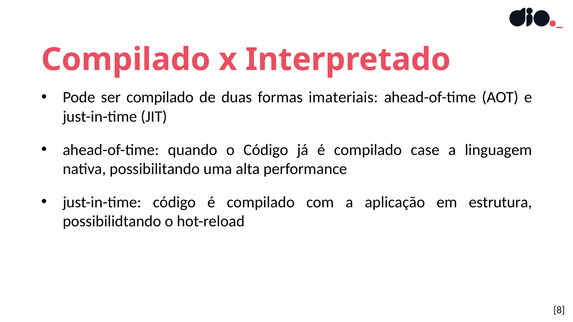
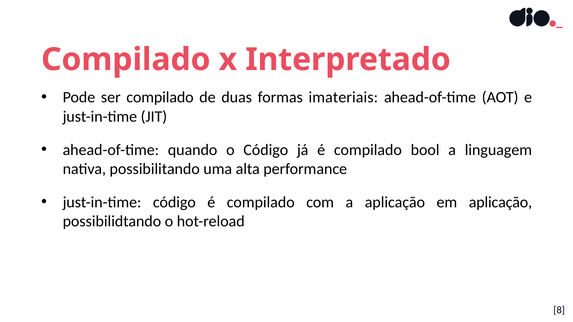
case: case -> bool (425, 150)
em estrutura: estrutura -> aplicação (500, 203)
